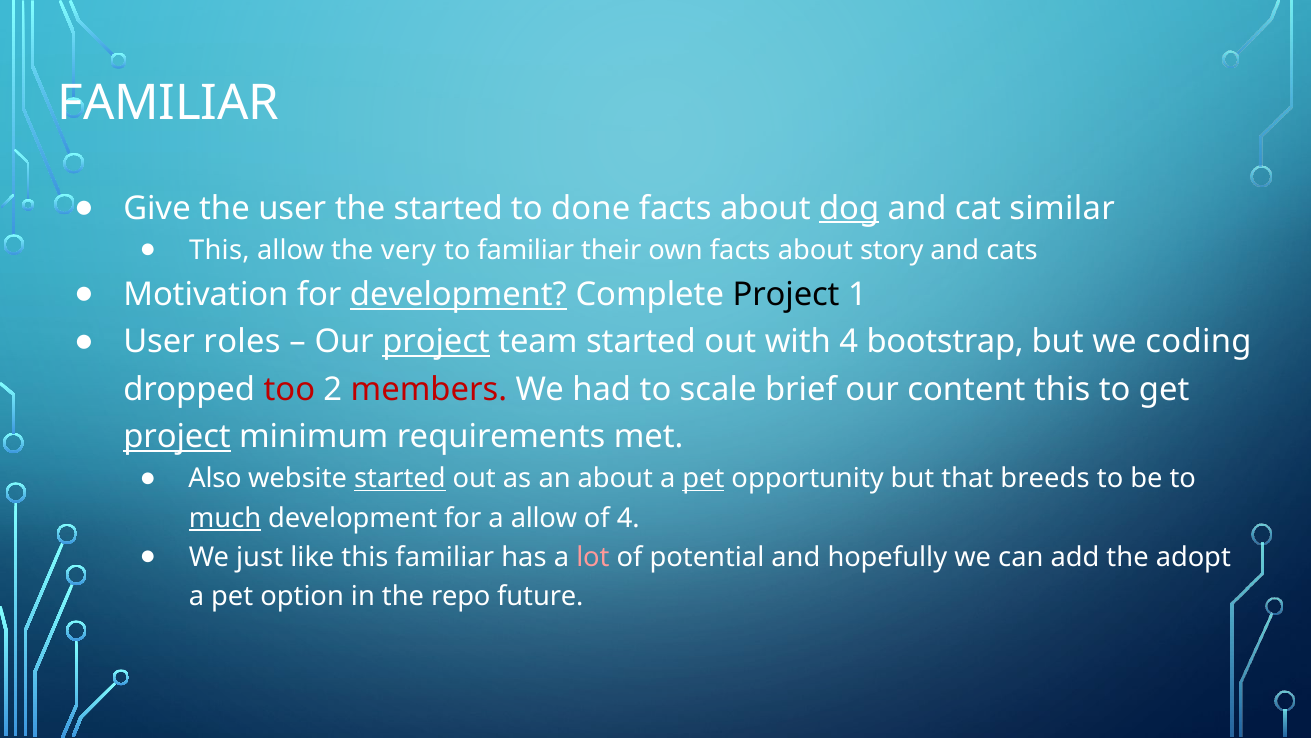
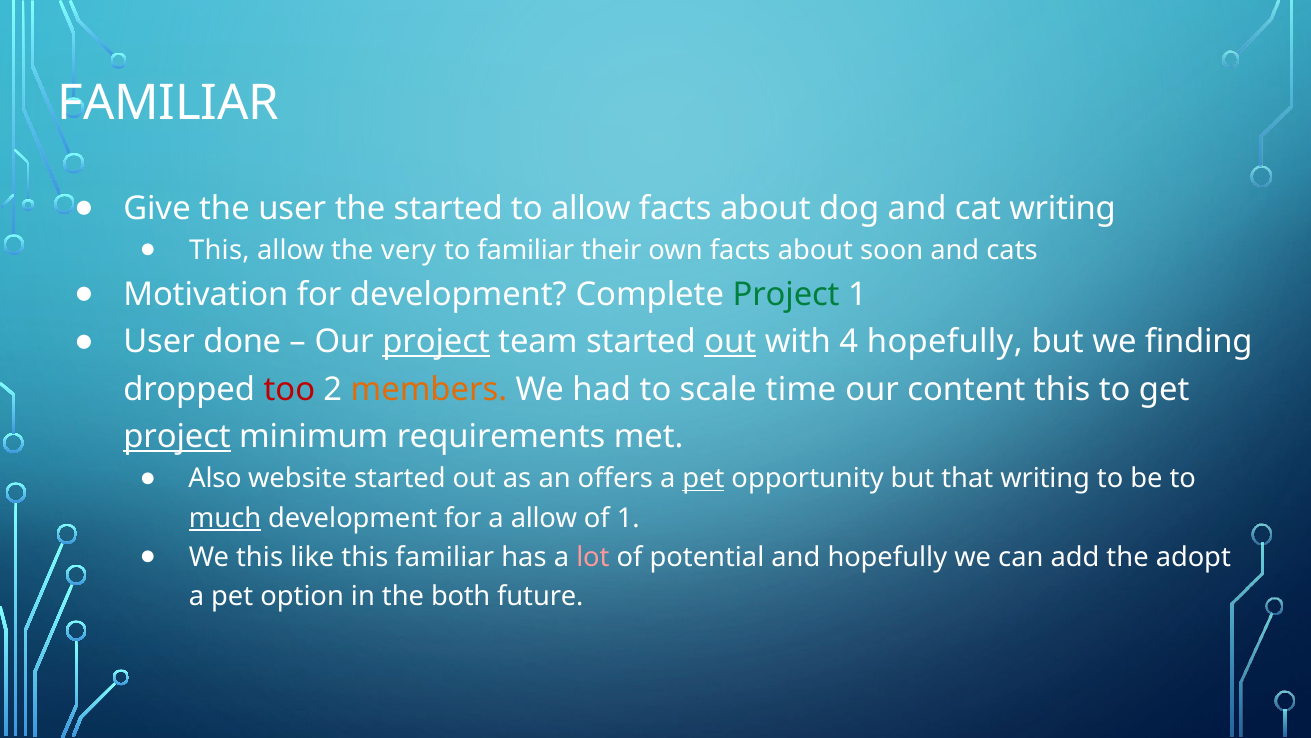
to done: done -> allow (591, 208)
dog underline: present -> none (849, 208)
cat similar: similar -> writing (1063, 208)
story: story -> soon (892, 250)
development underline: present -> none (458, 295)
Project colour: black -> green (786, 295)
roles: roles -> done (242, 342)
out underline: none -> present (730, 342)
4 bootstrap: bootstrap -> hopefully (945, 342)
coding: coding -> finding (1199, 342)
members colour: red -> orange (429, 389)
brief: brief -> time (801, 389)
started underline: present -> none (400, 478)
an about: about -> offers (615, 478)
that breeds: breeds -> writing (1045, 478)
of 4: 4 -> 1 (628, 518)
We just: just -> this (260, 557)
repo: repo -> both (461, 596)
